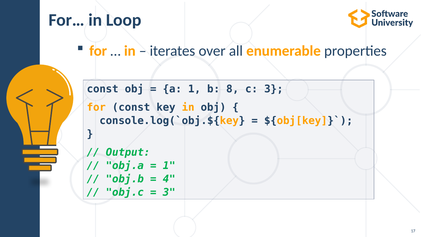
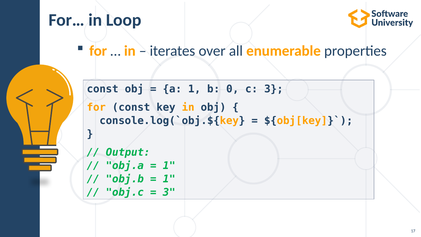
8: 8 -> 0 (233, 89)
4: 4 -> 1 (169, 179)
